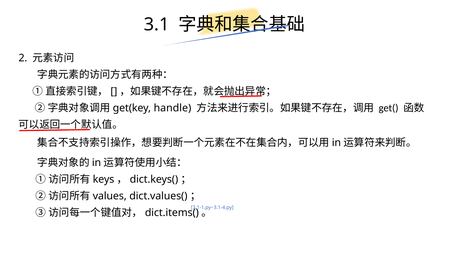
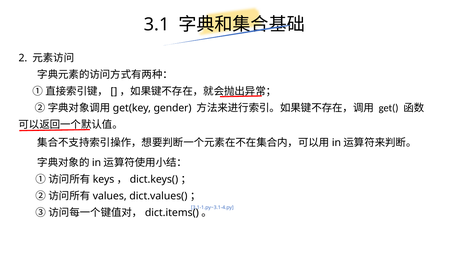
handle: handle -> gender (173, 108)
